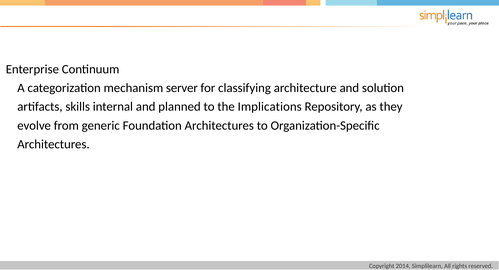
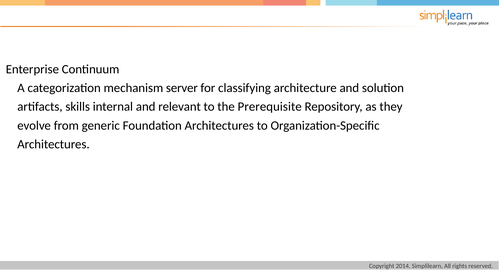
planned: planned -> relevant (180, 107)
Implications: Implications -> Prerequisite (270, 107)
